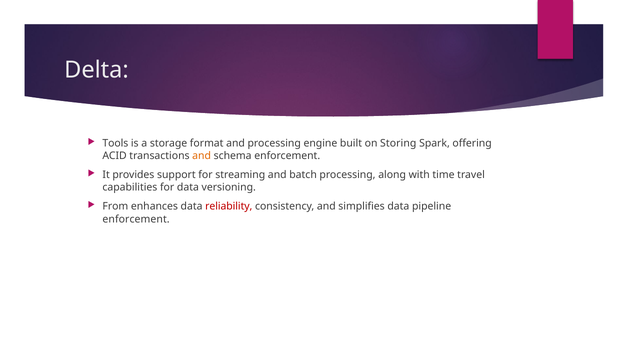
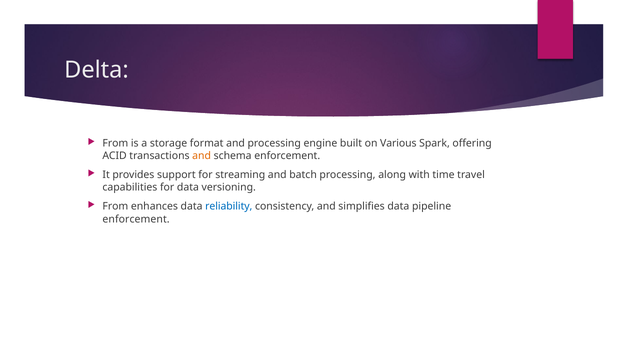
Tools: Tools -> From (115, 143)
Storing: Storing -> Various (398, 143)
reliability colour: red -> blue (229, 207)
